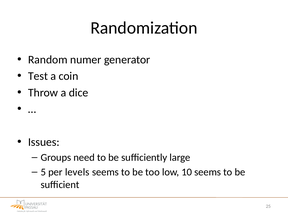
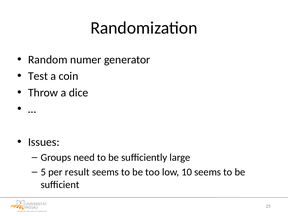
levels: levels -> result (77, 172)
